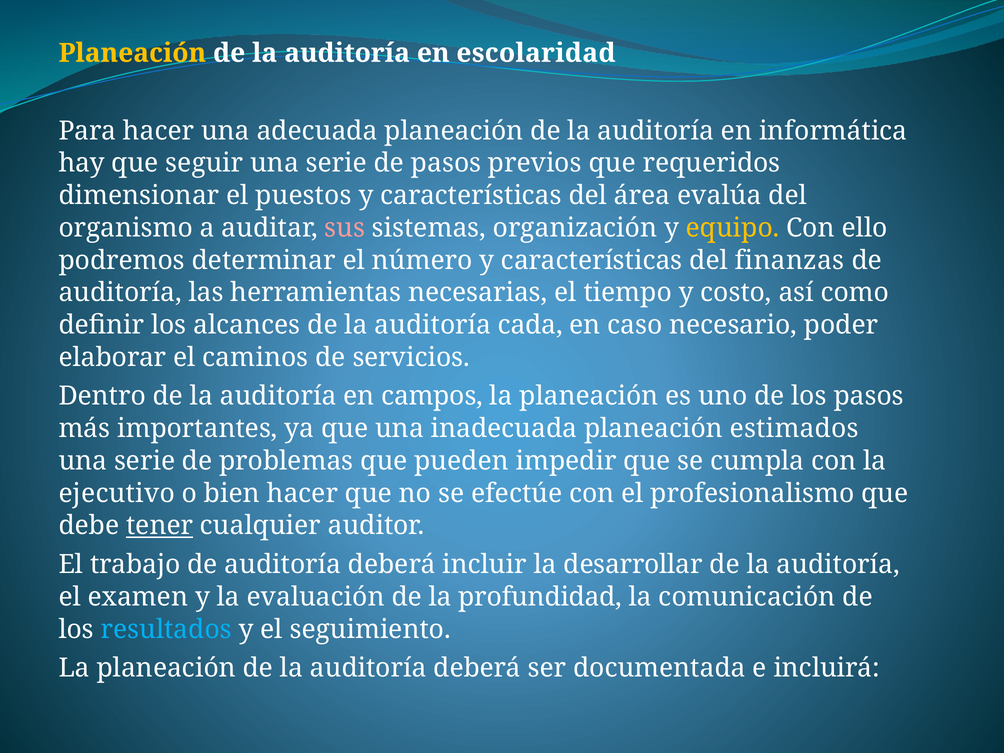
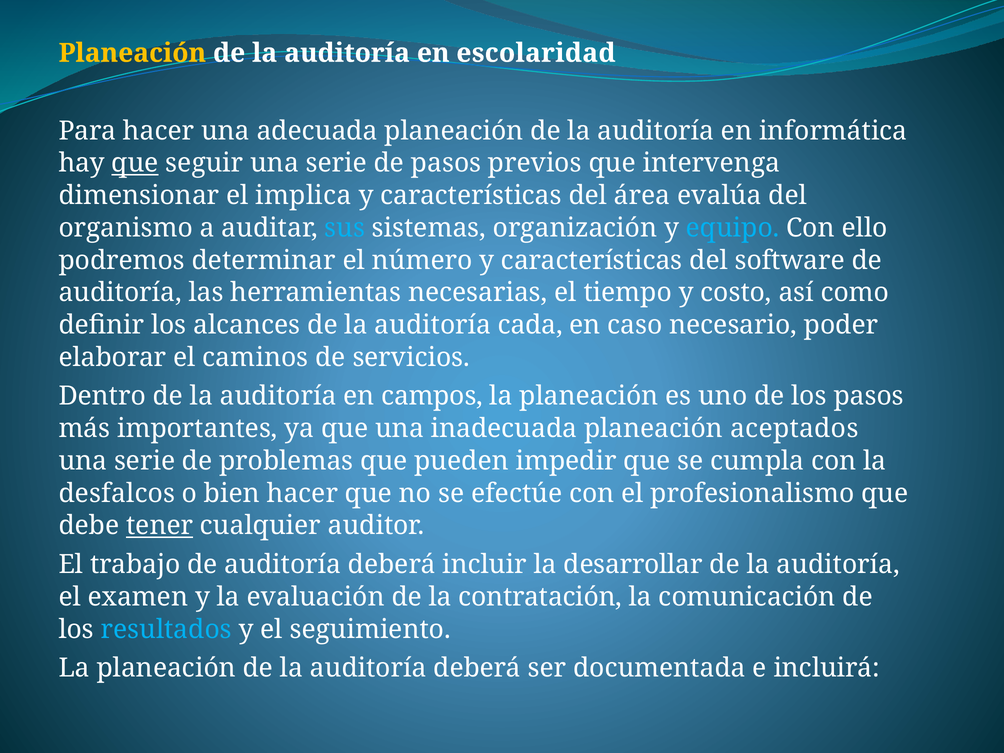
que underline: none -> present (135, 163)
requeridos: requeridos -> intervenga (711, 163)
puestos: puestos -> implica (303, 196)
sus colour: pink -> light blue (345, 228)
equipo colour: yellow -> light blue (733, 228)
finanzas: finanzas -> software (790, 260)
estimados: estimados -> aceptados (794, 429)
ejecutivo: ejecutivo -> desfalcos (117, 493)
profundidad: profundidad -> contratación (540, 597)
